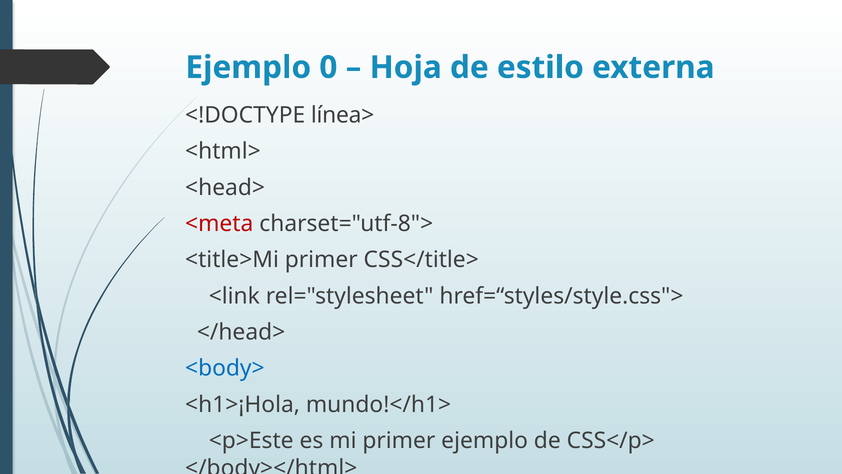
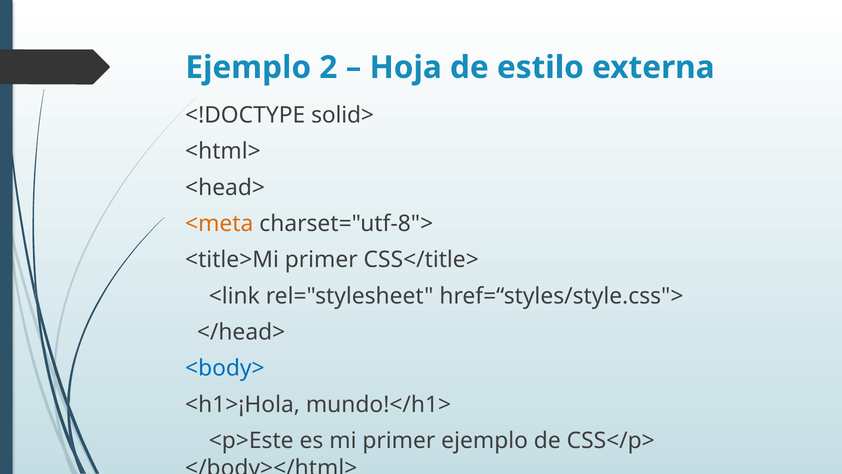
0: 0 -> 2 (328, 67)
línea>: línea> -> solid> (343, 115)
<meta colour: red -> orange (219, 224)
